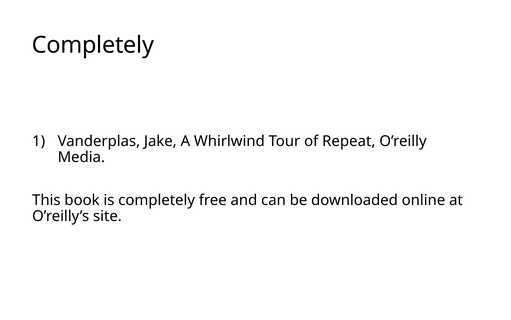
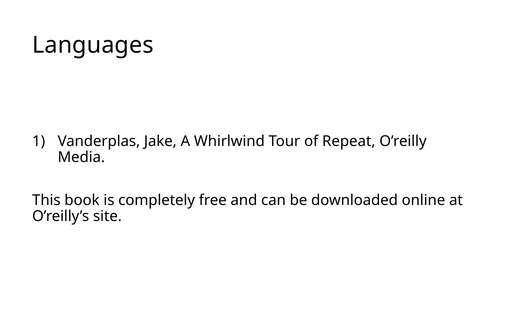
Completely: Completely -> Languages (93, 45)
